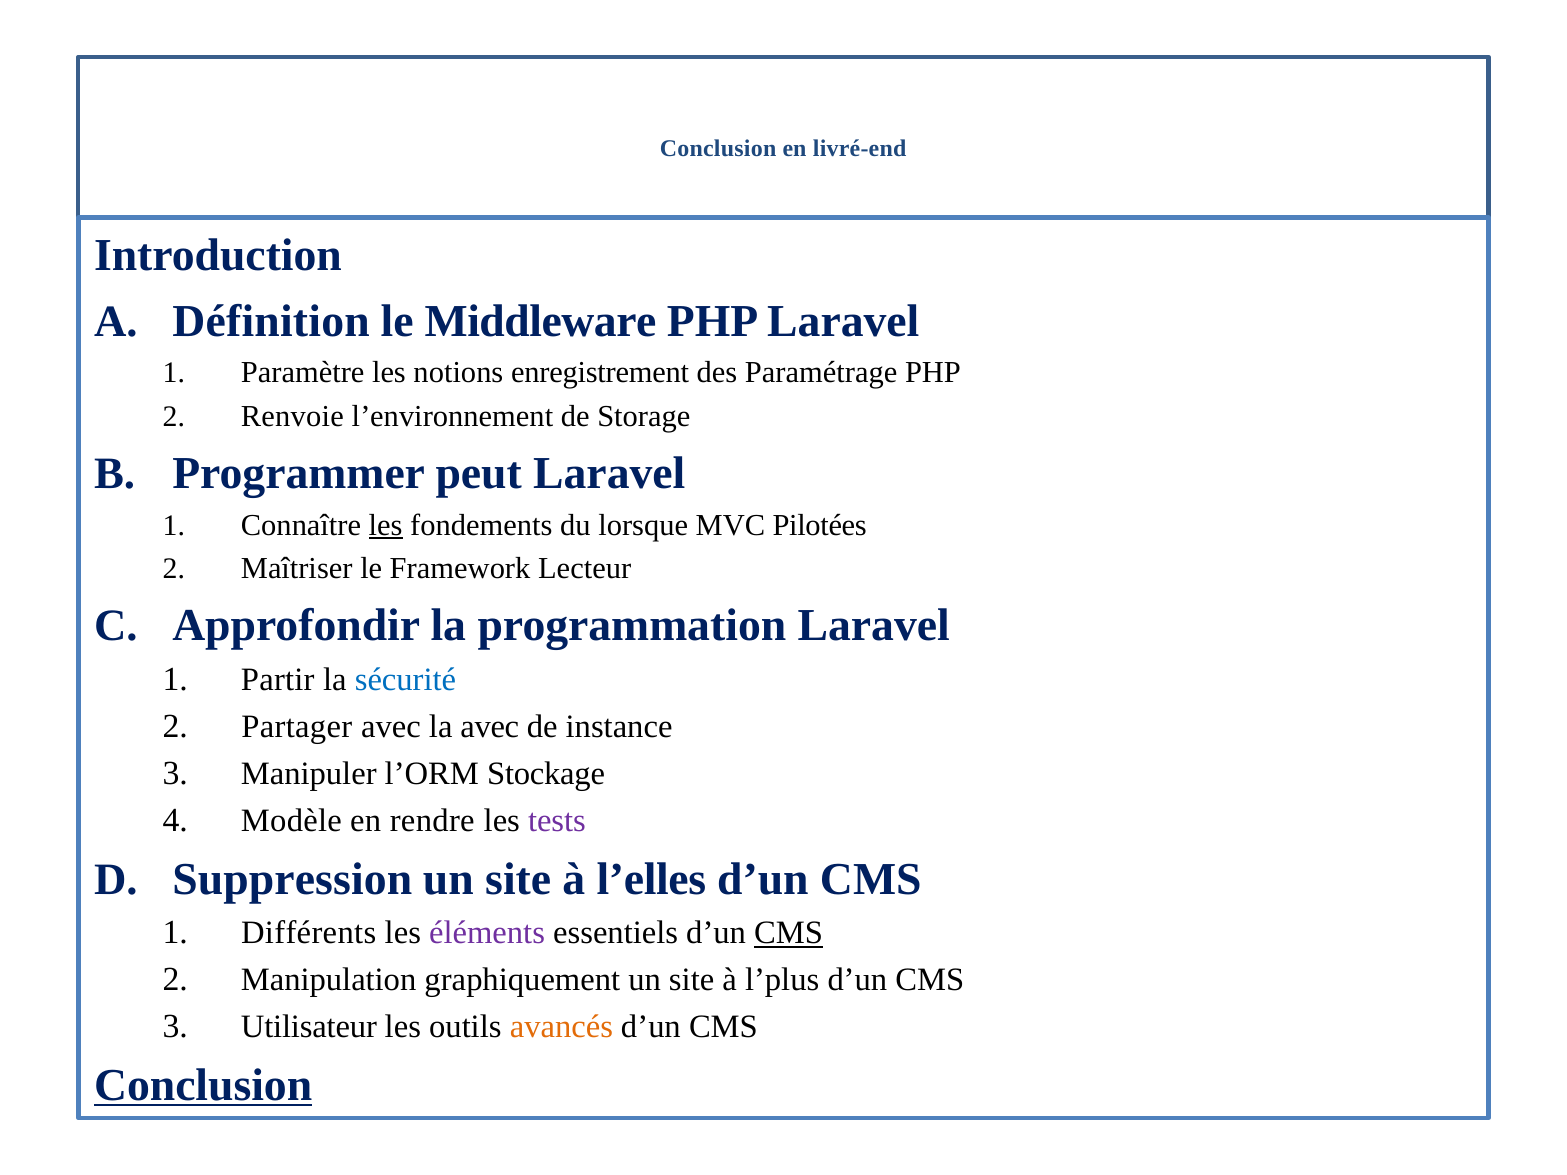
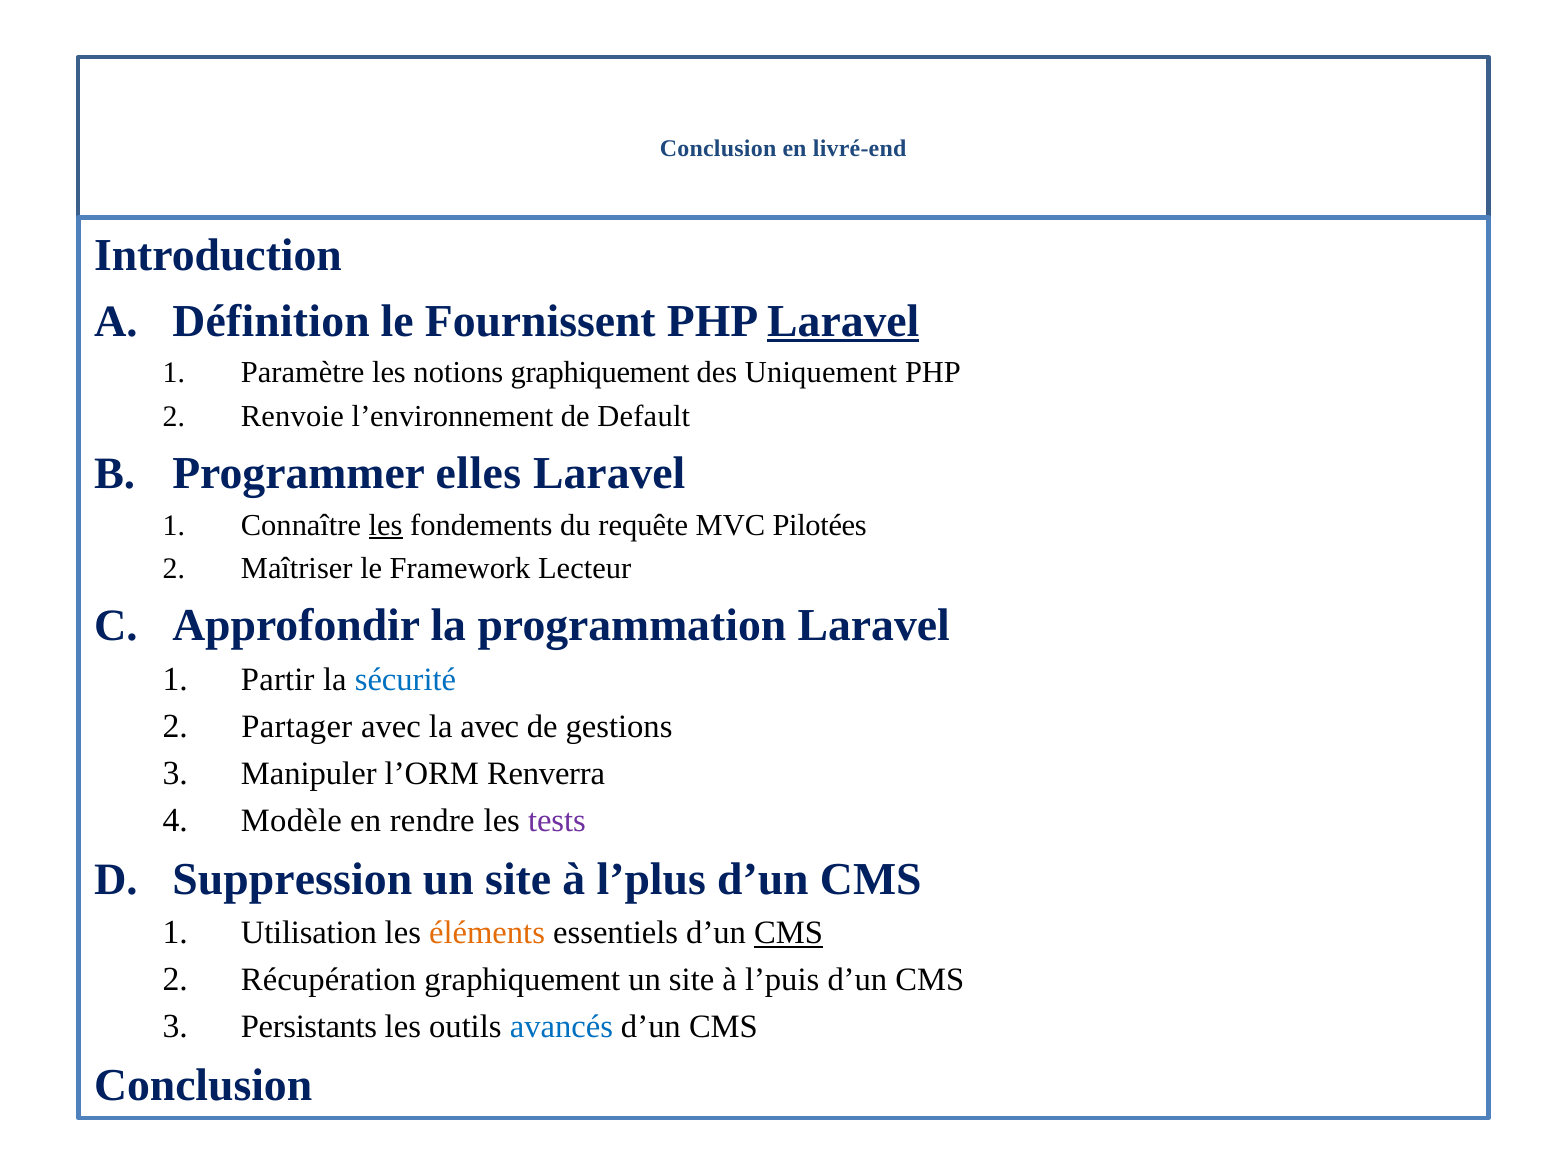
Middleware: Middleware -> Fournissent (540, 321)
Laravel underline: none -> present (843, 321)
notions enregistrement: enregistrement -> graphiquement (600, 373)
Paramétrage: Paramétrage -> Uniquement (821, 373)
Storage: Storage -> Default (644, 416)
peut: peut -> elles (478, 474)
lorsque: lorsque -> requête (643, 525)
instance: instance -> gestions (619, 727)
Stockage: Stockage -> Renverra (546, 774)
l’elles: l’elles -> l’plus (651, 879)
Différents: Différents -> Utilisation (309, 933)
éléments colour: purple -> orange (487, 933)
Manipulation: Manipulation -> Récupération (329, 980)
l’plus: l’plus -> l’puis (782, 980)
Utilisateur: Utilisateur -> Persistants (309, 1027)
avancés colour: orange -> blue (561, 1027)
Conclusion underline: present -> none (203, 1086)
